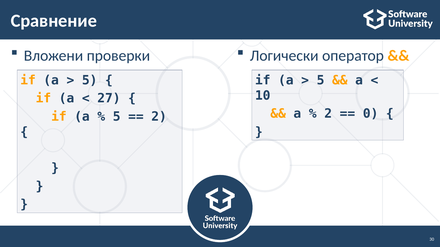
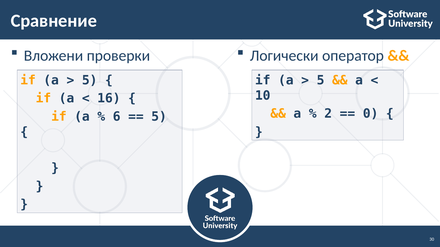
27: 27 -> 16 (109, 99)
5: 5 -> 6 (117, 117)
2: 2 -> 5 (159, 117)
